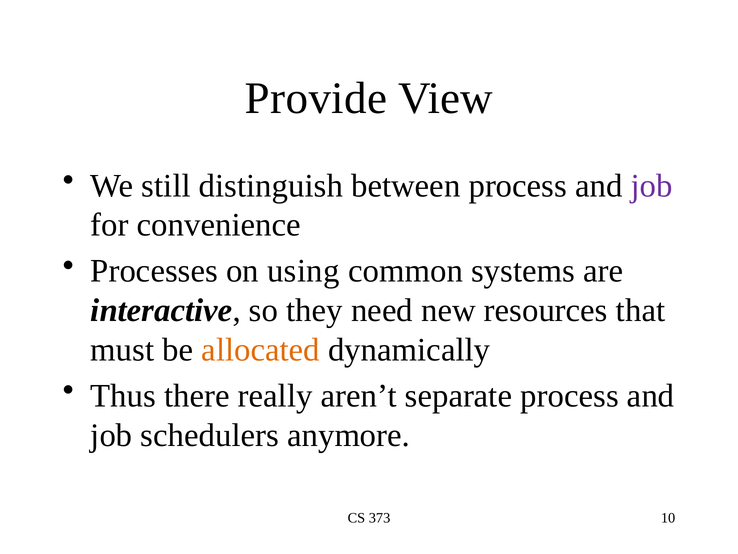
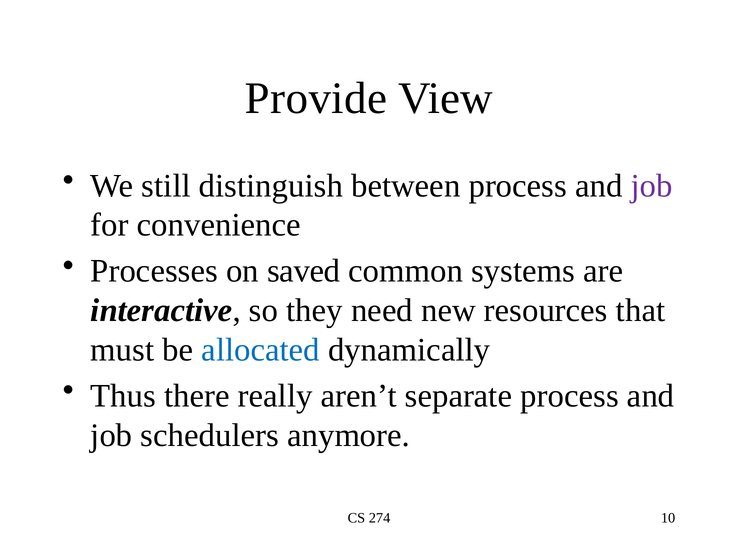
using: using -> saved (304, 271)
allocated colour: orange -> blue (261, 350)
373: 373 -> 274 (380, 518)
